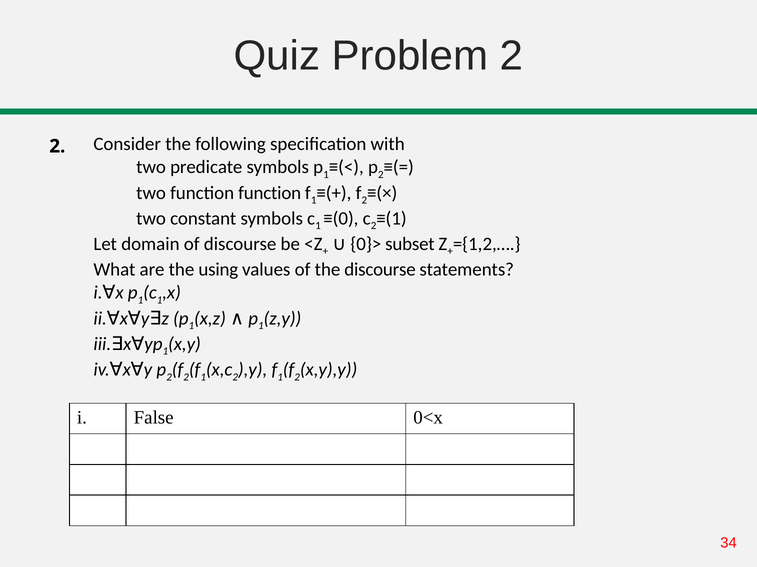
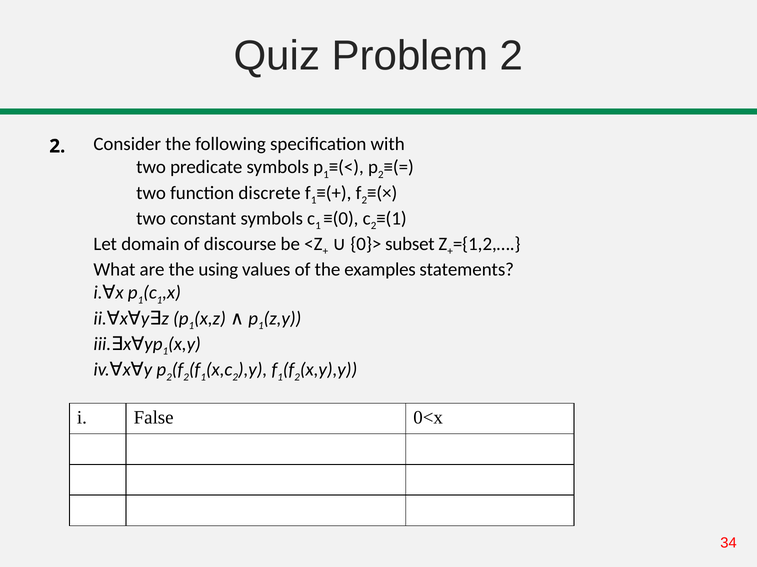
function function: function -> discrete (270, 193)
the discourse: discourse -> examples (380, 270)
